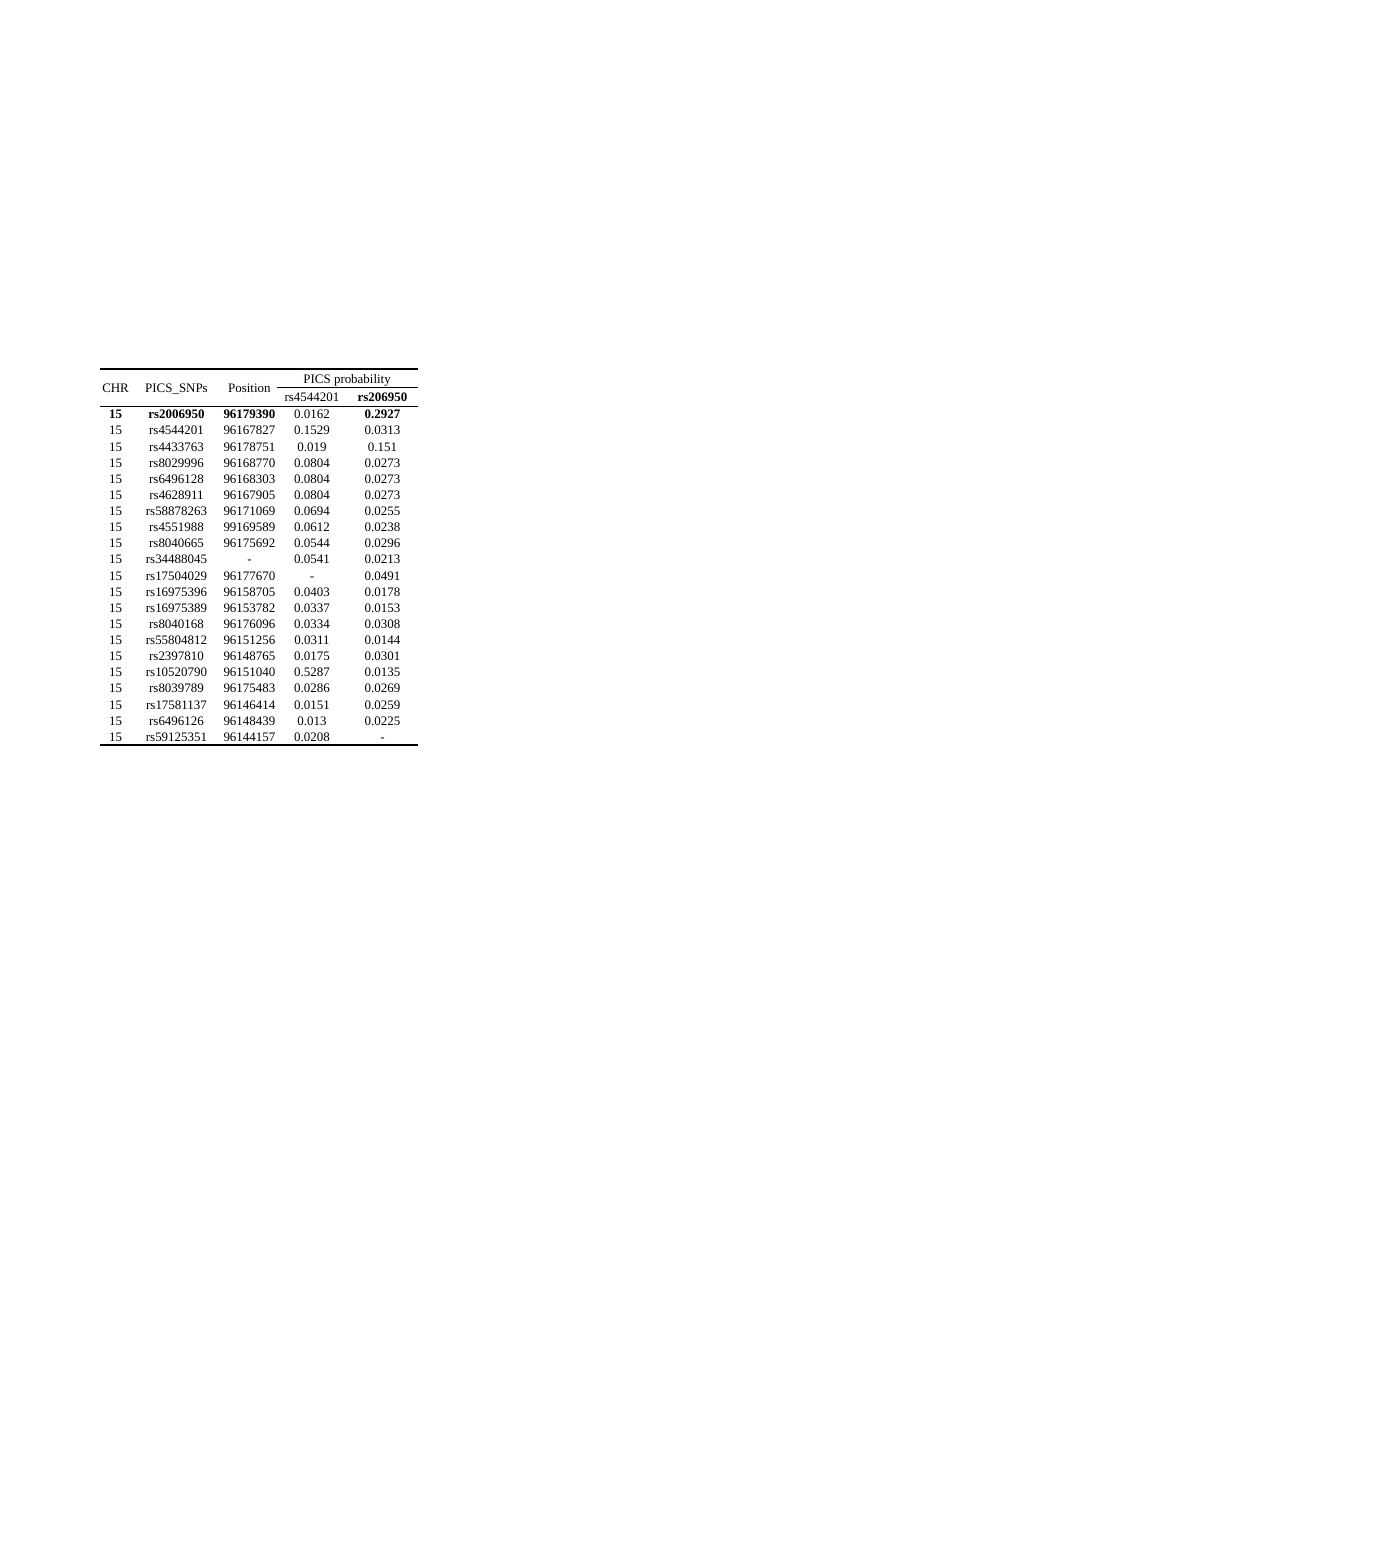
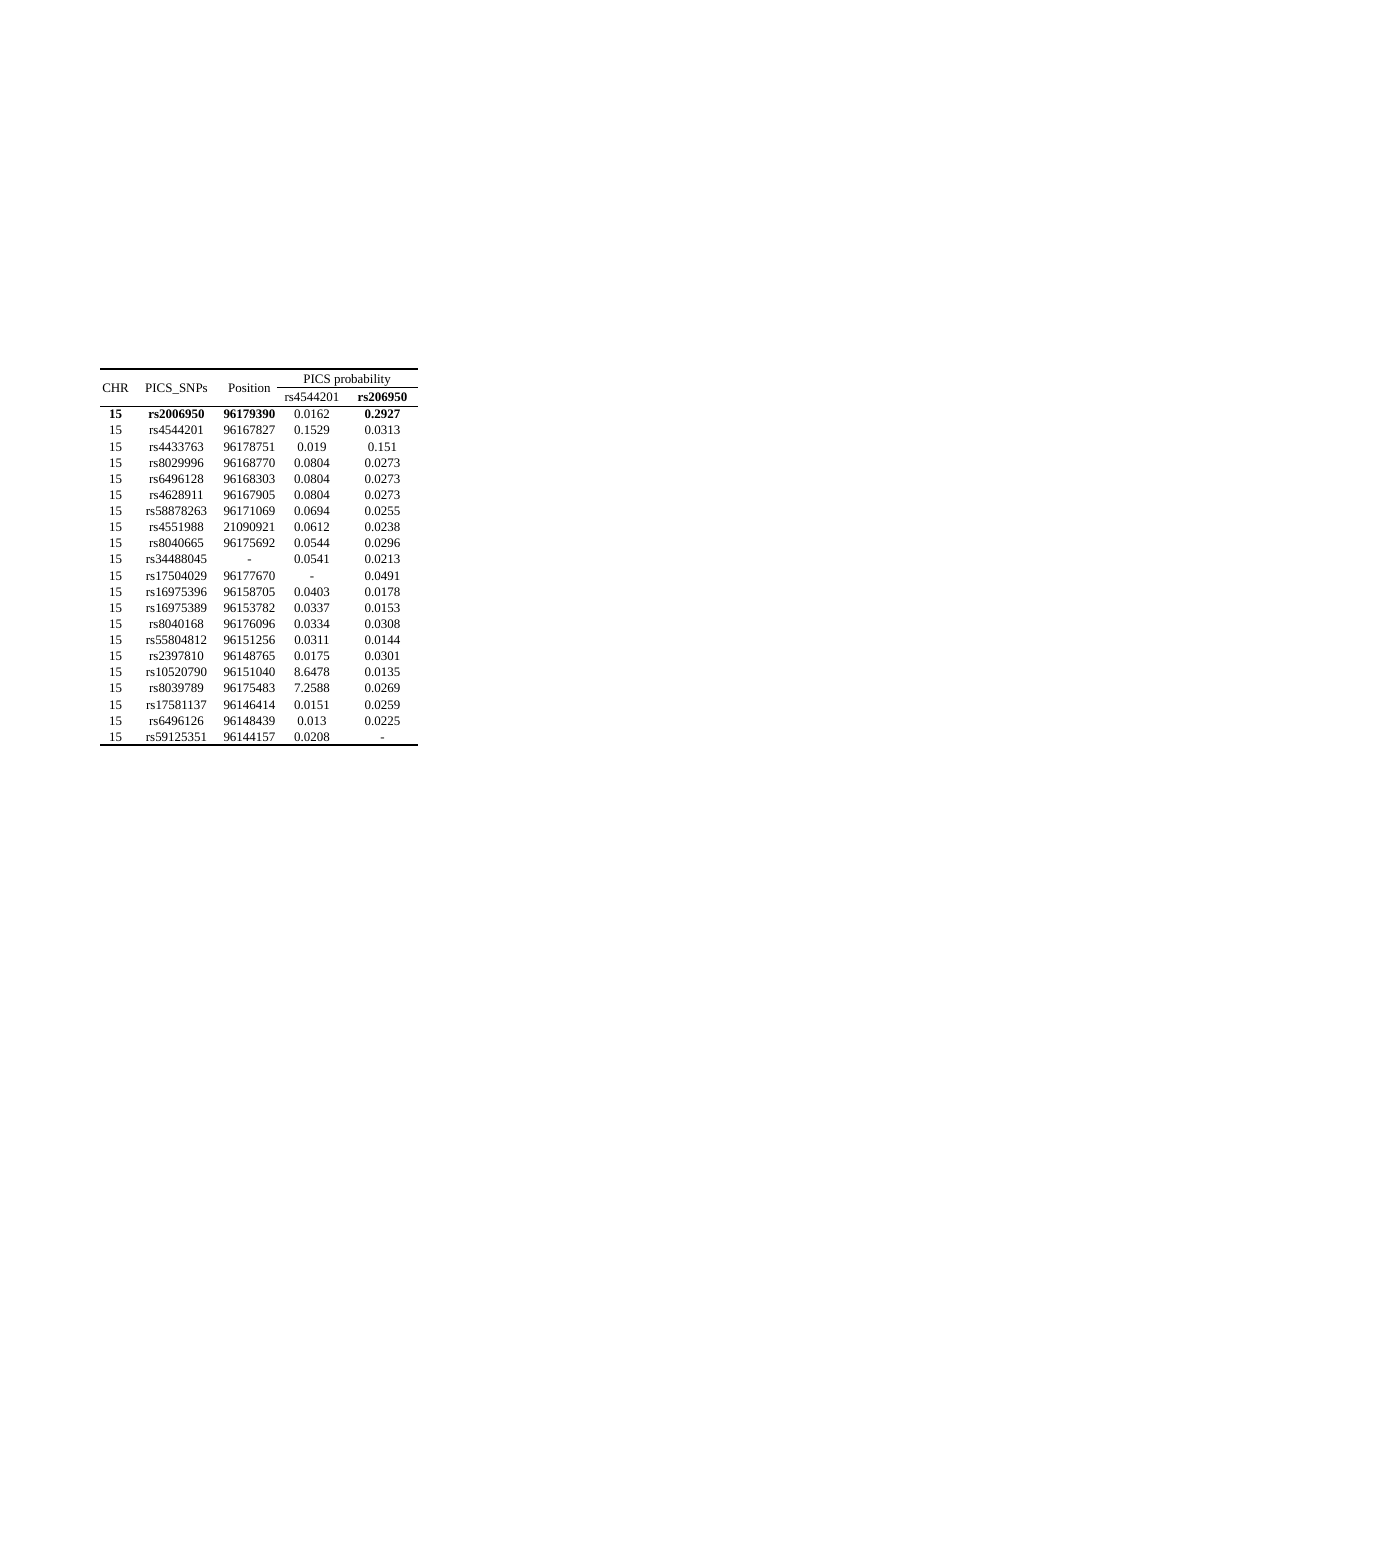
99169589: 99169589 -> 21090921 (249, 527)
0.5287: 0.5287 -> 8.6478 (312, 672)
0.0286: 0.0286 -> 7.2588 (312, 689)
